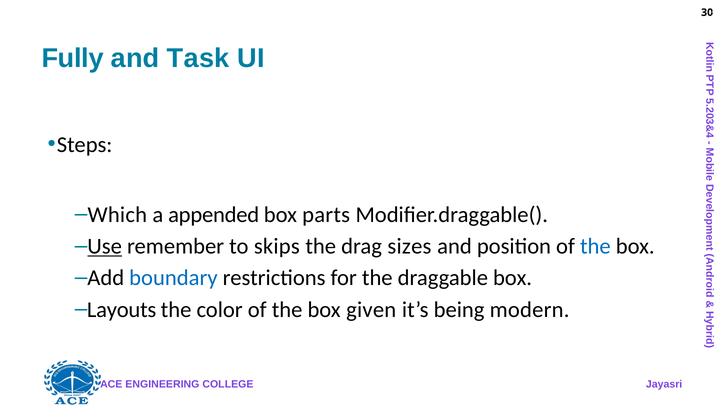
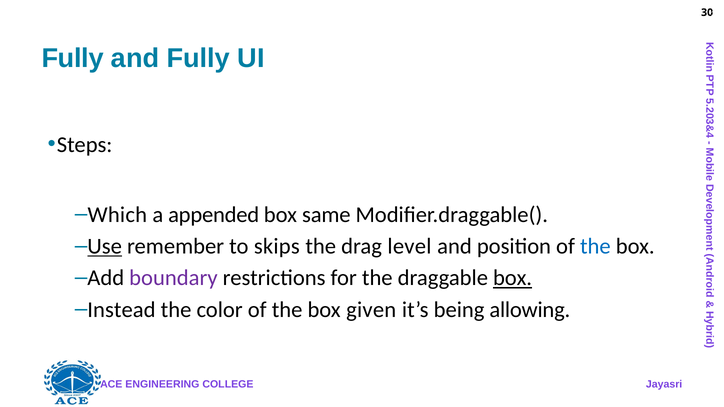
and Task: Task -> Fully (198, 58)
parts: parts -> same (326, 215)
sizes: sizes -> level (409, 246)
boundary colour: blue -> purple (173, 278)
box underline: none -> present (513, 278)
Layouts: Layouts -> Instead (121, 310)
modern: modern -> allowing (530, 310)
